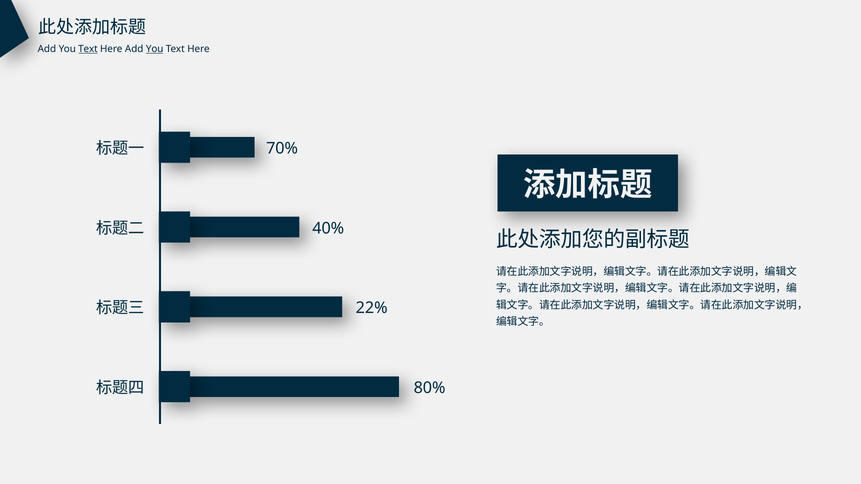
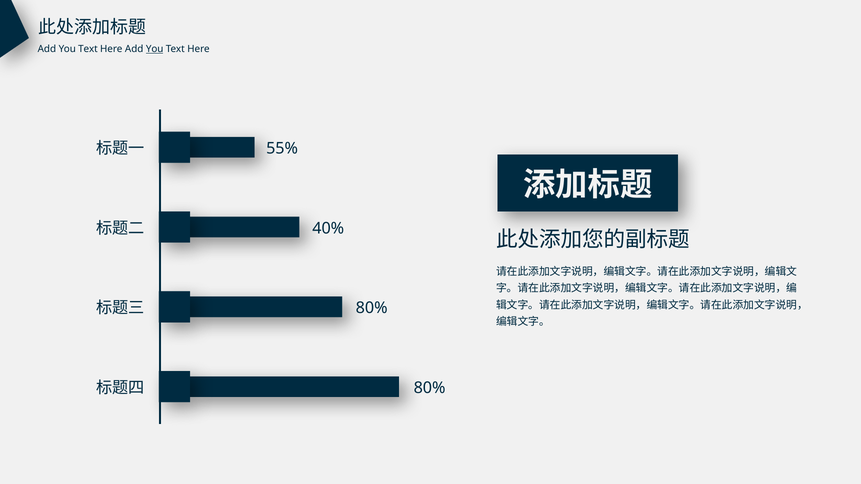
Text underline: present -> none (88, 49)
70%: 70% -> 55% (282, 148)
22%: 22% -> 80% (372, 308)
